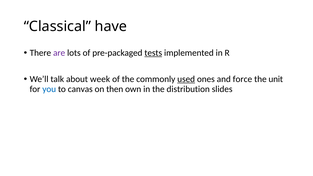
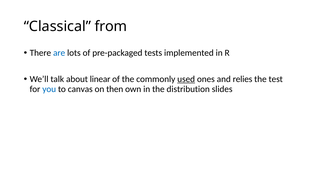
have: have -> from (111, 26)
are colour: purple -> blue (59, 53)
tests underline: present -> none (153, 53)
week: week -> linear (100, 79)
force: force -> relies (243, 79)
unit: unit -> test (276, 79)
